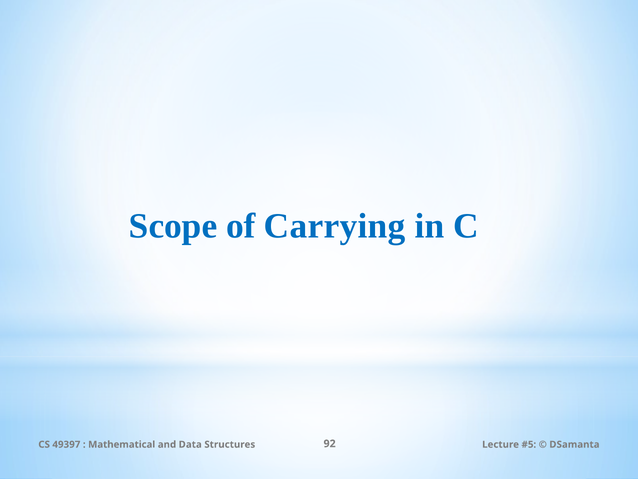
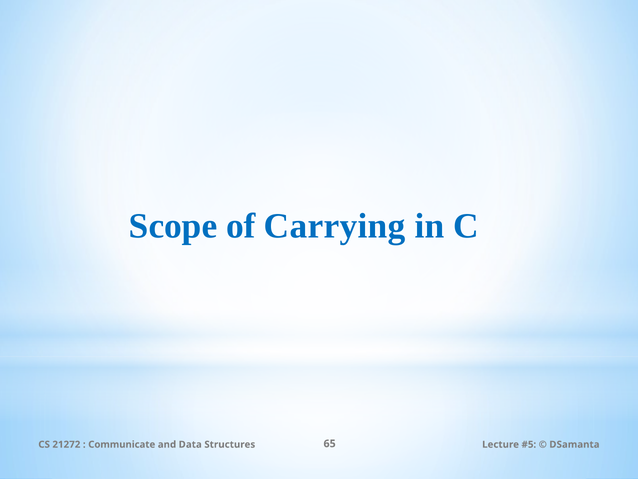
49397: 49397 -> 21272 (66, 444)
Mathematical: Mathematical -> Communicate (122, 444)
92: 92 -> 65 (330, 443)
